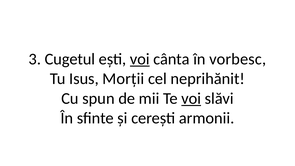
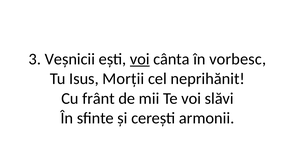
Cugetul: Cugetul -> Veșnicii (70, 59)
spun: spun -> frânt (98, 98)
voi underline: present -> none (191, 98)
